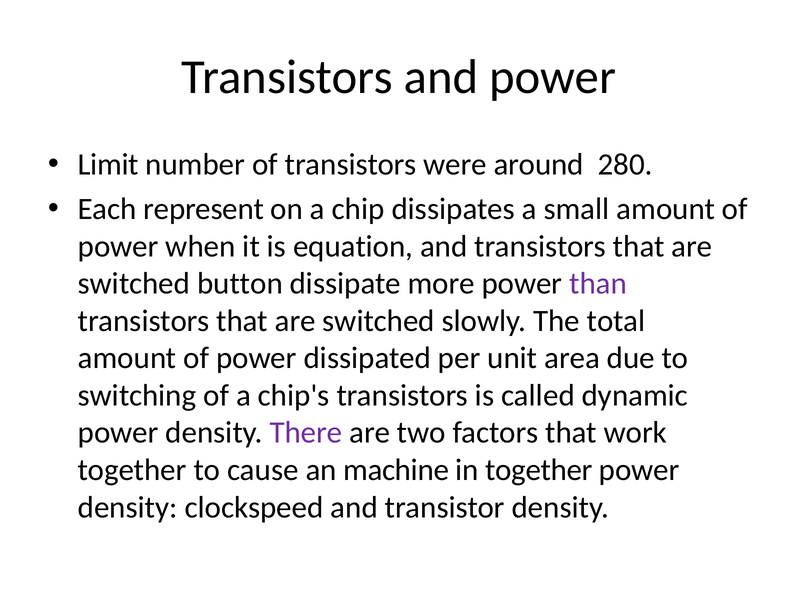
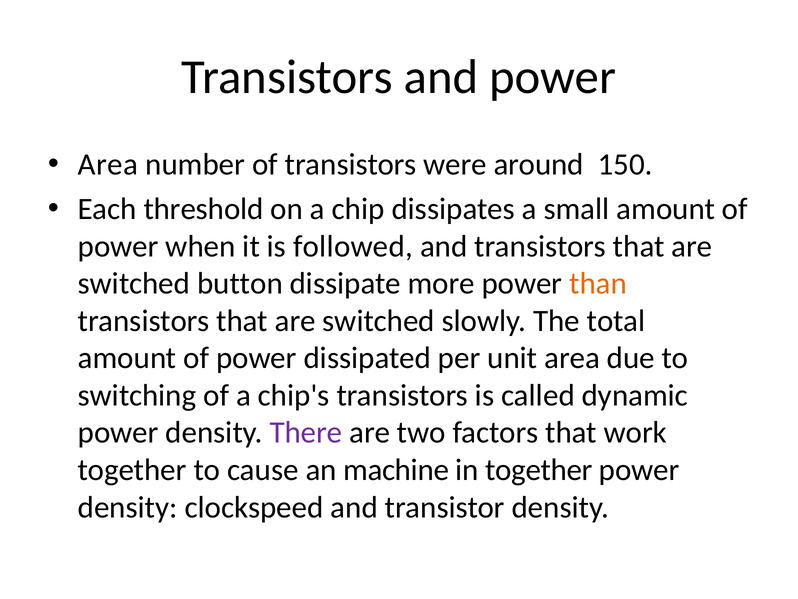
Limit: Limit -> Area (108, 164)
280: 280 -> 150 (625, 164)
represent: represent -> threshold (204, 209)
equation: equation -> followed (353, 246)
than colour: purple -> orange (598, 283)
